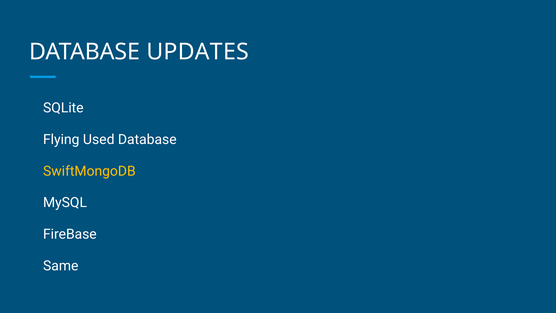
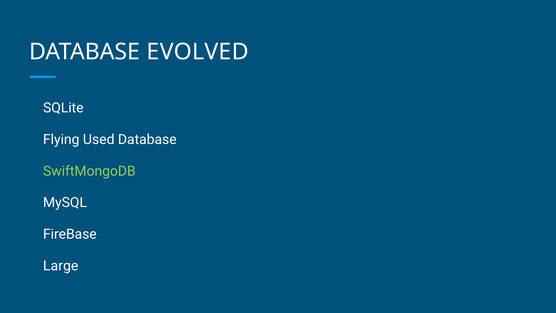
UPDATES: UPDATES -> EVOLVED (198, 52)
SwiftMongoDB colour: yellow -> light green (89, 171)
Same: Same -> Large (61, 266)
